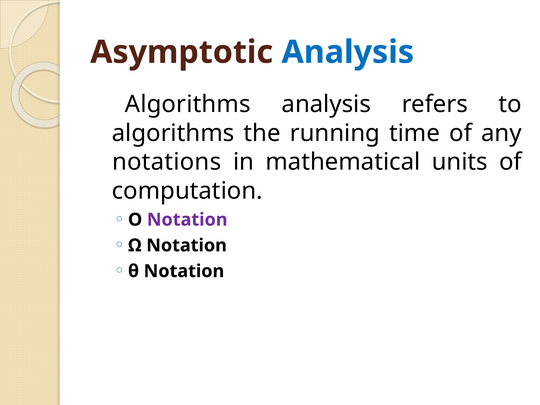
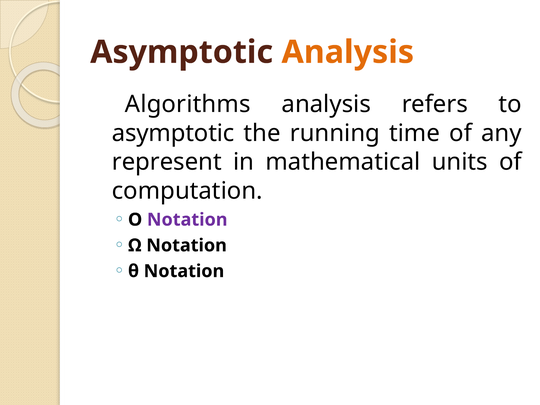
Analysis colour: blue -> orange (348, 52)
algorithms: algorithms -> asymptotic (173, 133)
notations: notations -> represent (167, 162)
